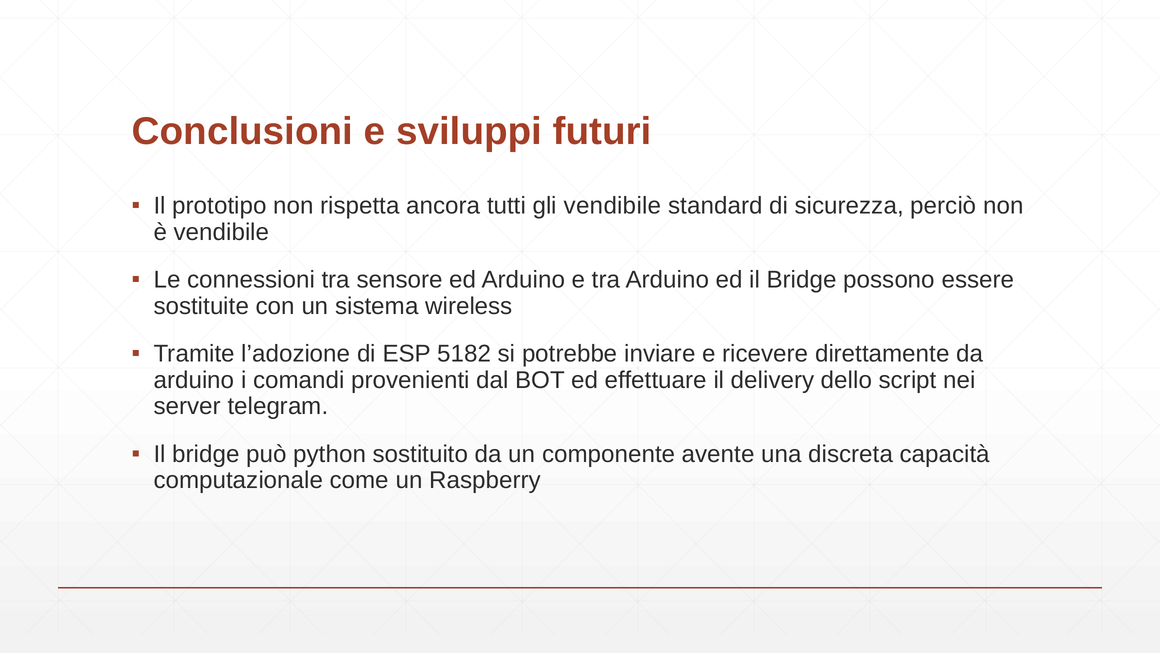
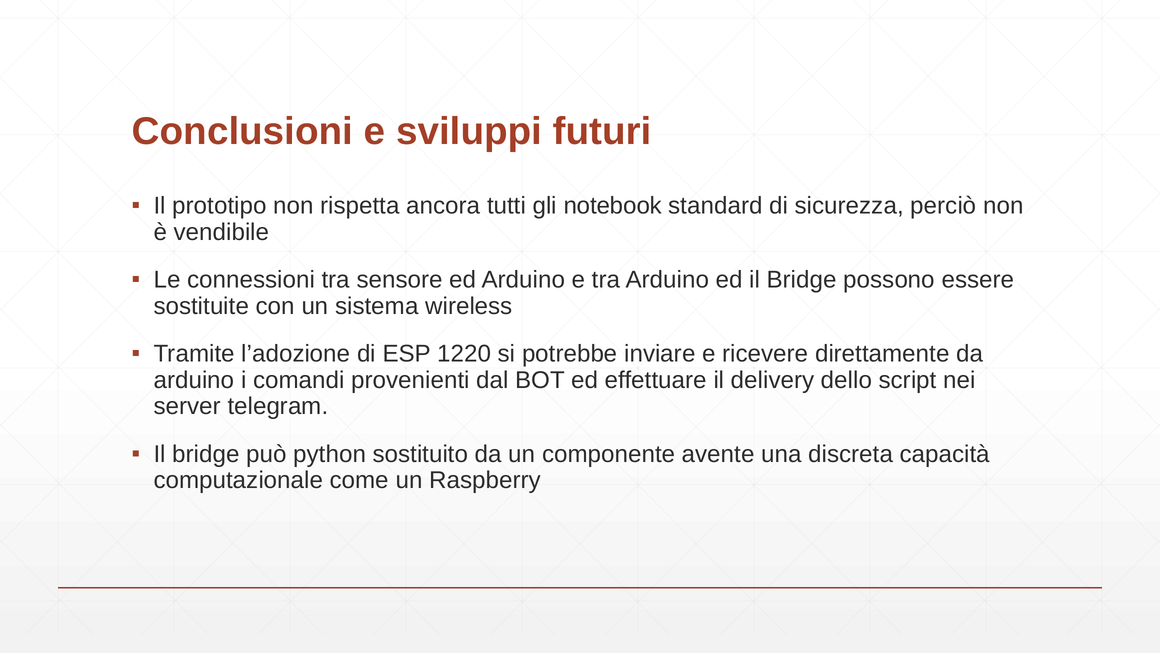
gli vendibile: vendibile -> notebook (613, 206)
5182: 5182 -> 1220 (464, 354)
